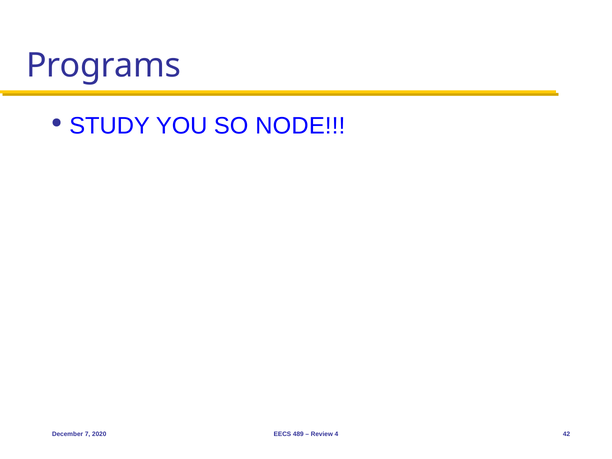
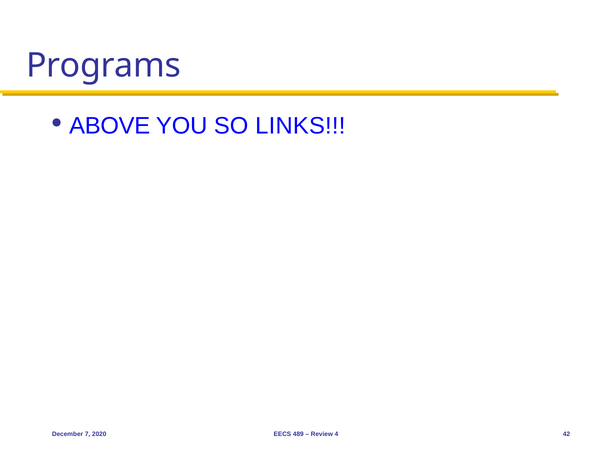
STUDY: STUDY -> ABOVE (110, 126)
NODE: NODE -> LINKS (300, 126)
